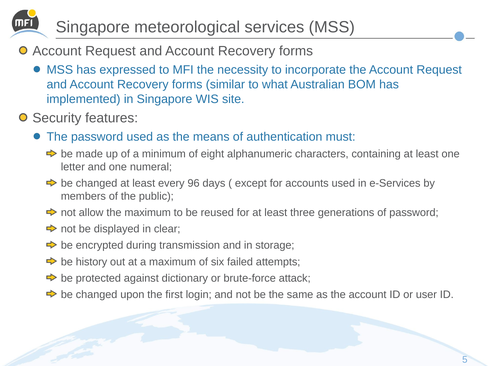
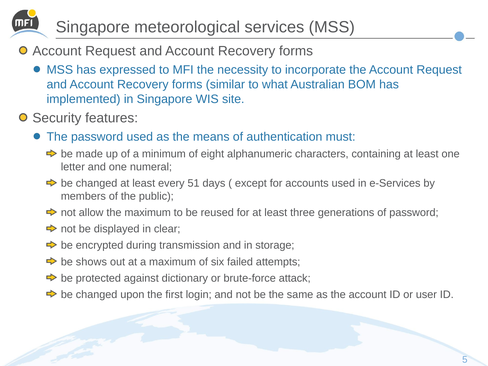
96: 96 -> 51 (194, 183)
history: history -> shows (91, 262)
